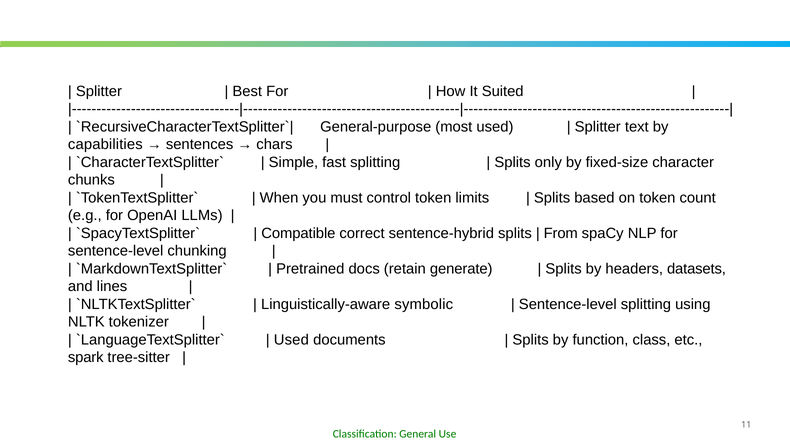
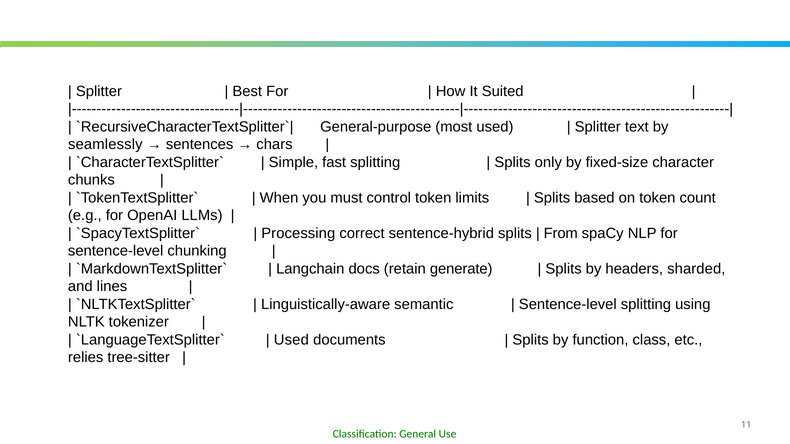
capabilities: capabilities -> seamlessly (105, 145)
Compatible: Compatible -> Processing (298, 233)
Pretrained: Pretrained -> Langchain (310, 269)
datasets: datasets -> sharded (696, 269)
symbolic: symbolic -> semantic (424, 304)
spark: spark -> relies (86, 358)
